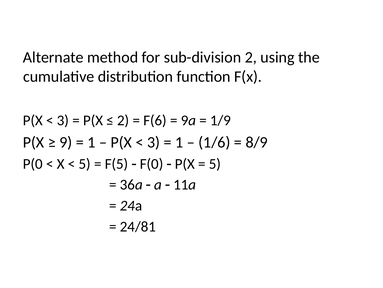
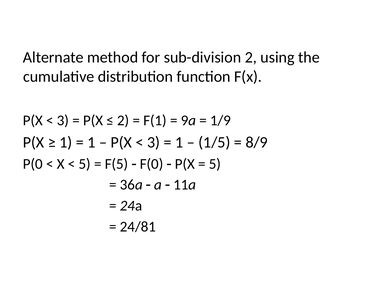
F(6: F(6 -> F(1 (155, 120)
9: 9 -> 1 (66, 142)
1/6: 1/6 -> 1/5 (214, 142)
